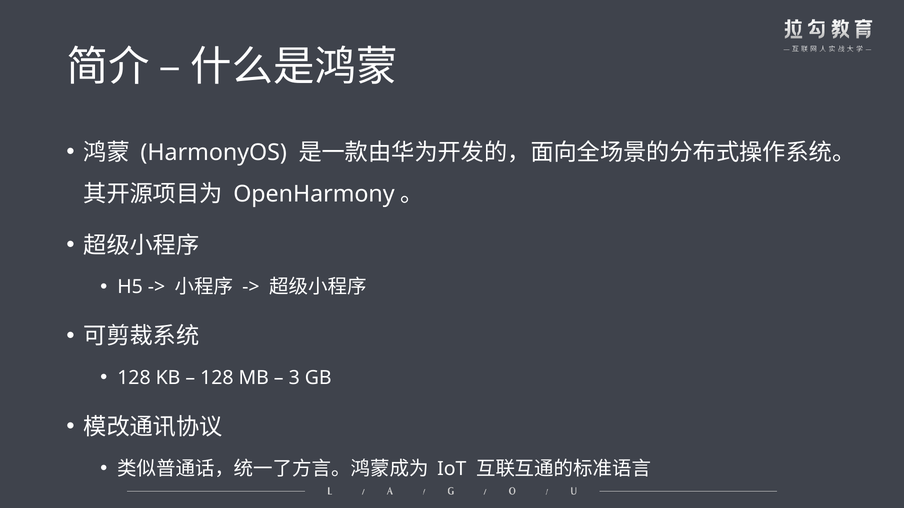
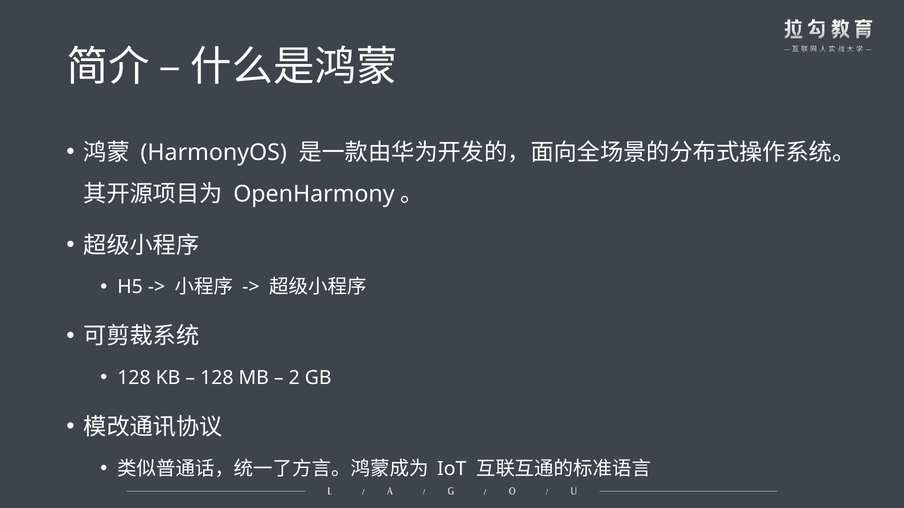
3: 3 -> 2 (294, 378)
